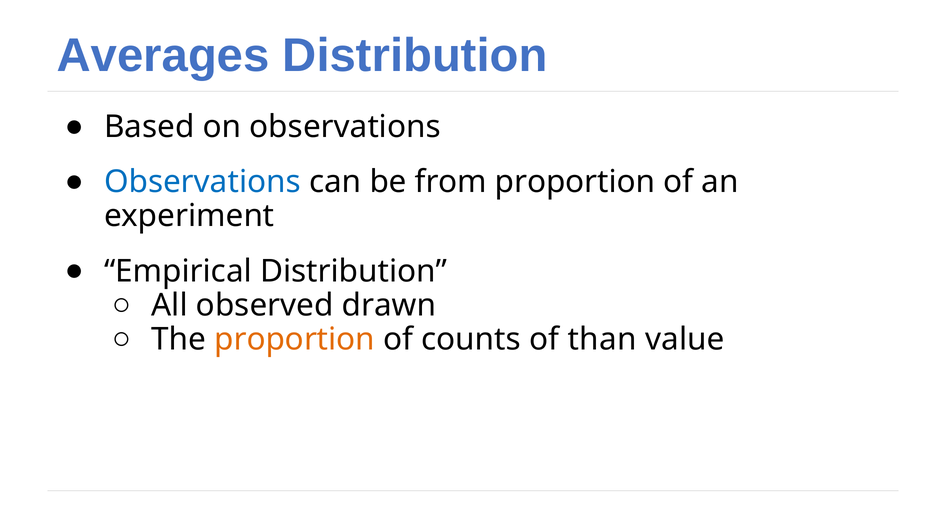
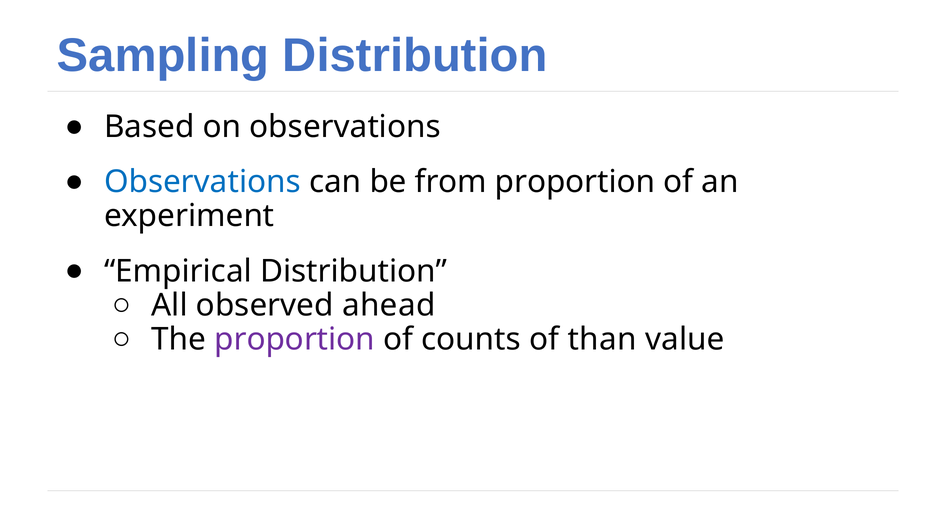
Averages: Averages -> Sampling (163, 56)
drawn: drawn -> ahead (389, 305)
proportion colour: orange -> purple (295, 339)
